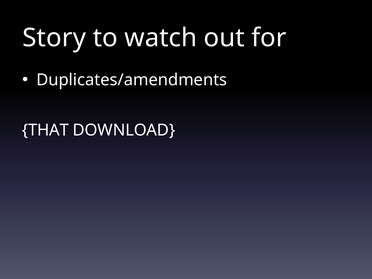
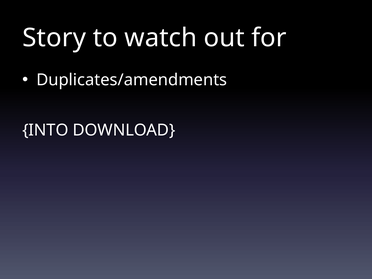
THAT: THAT -> INTO (45, 130)
